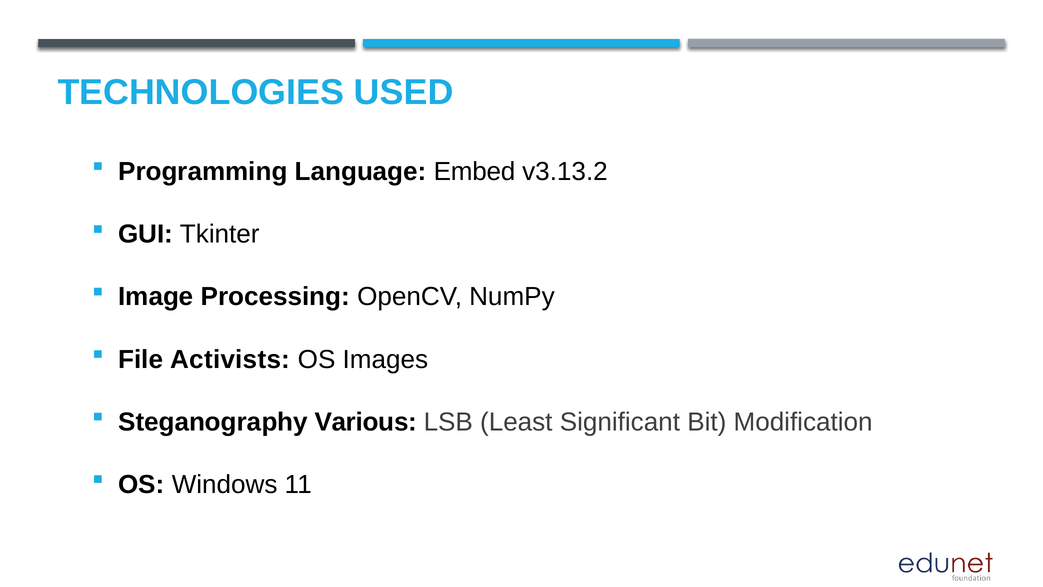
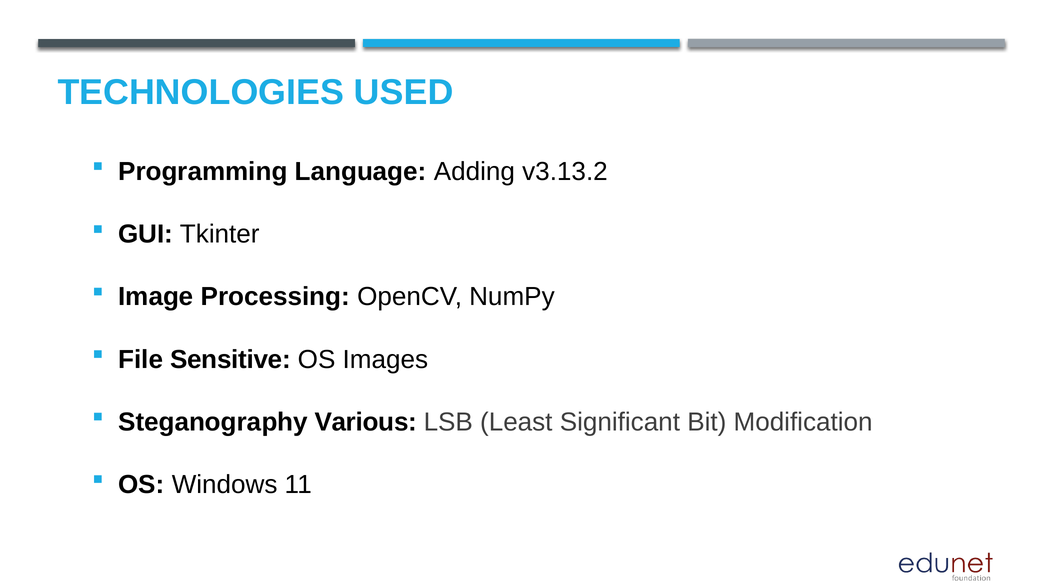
Embed: Embed -> Adding (474, 171)
Activists: Activists -> Sensitive (230, 359)
